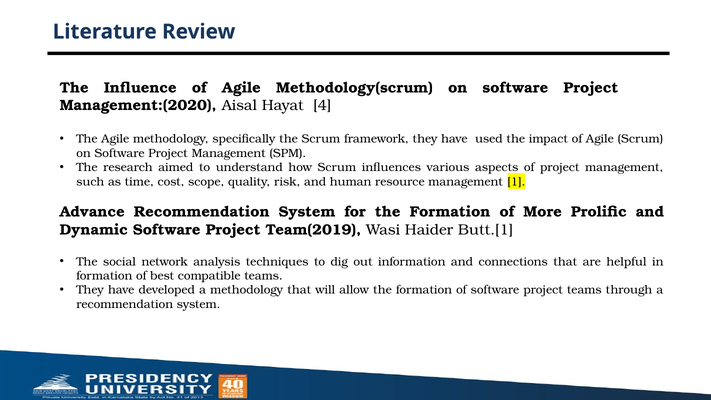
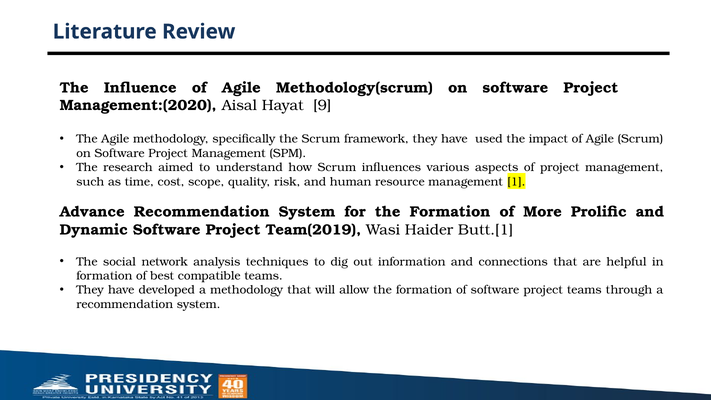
4: 4 -> 9 (322, 105)
